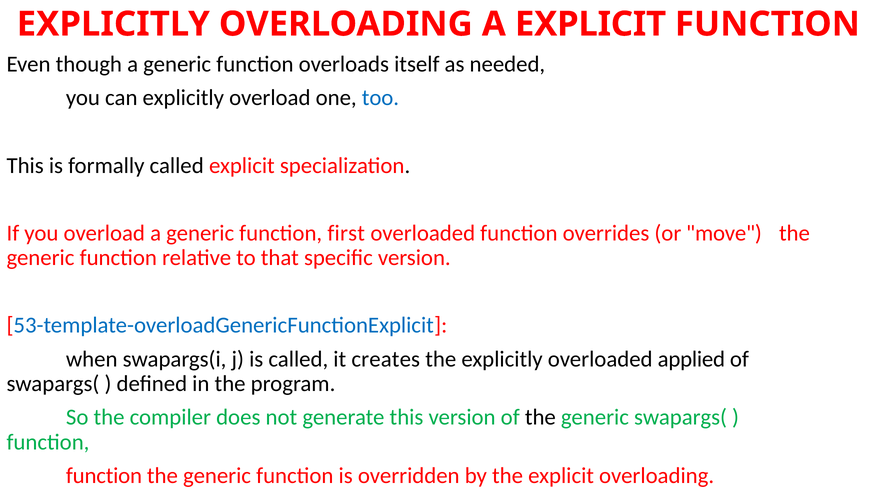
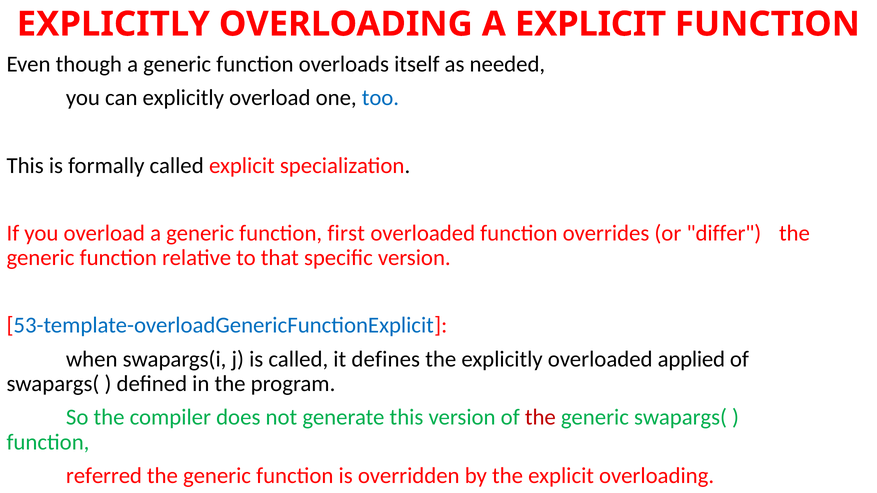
move: move -> differ (724, 233)
creates: creates -> defines (386, 359)
the colour: black -> red (540, 418)
function: function -> referred (104, 476)
